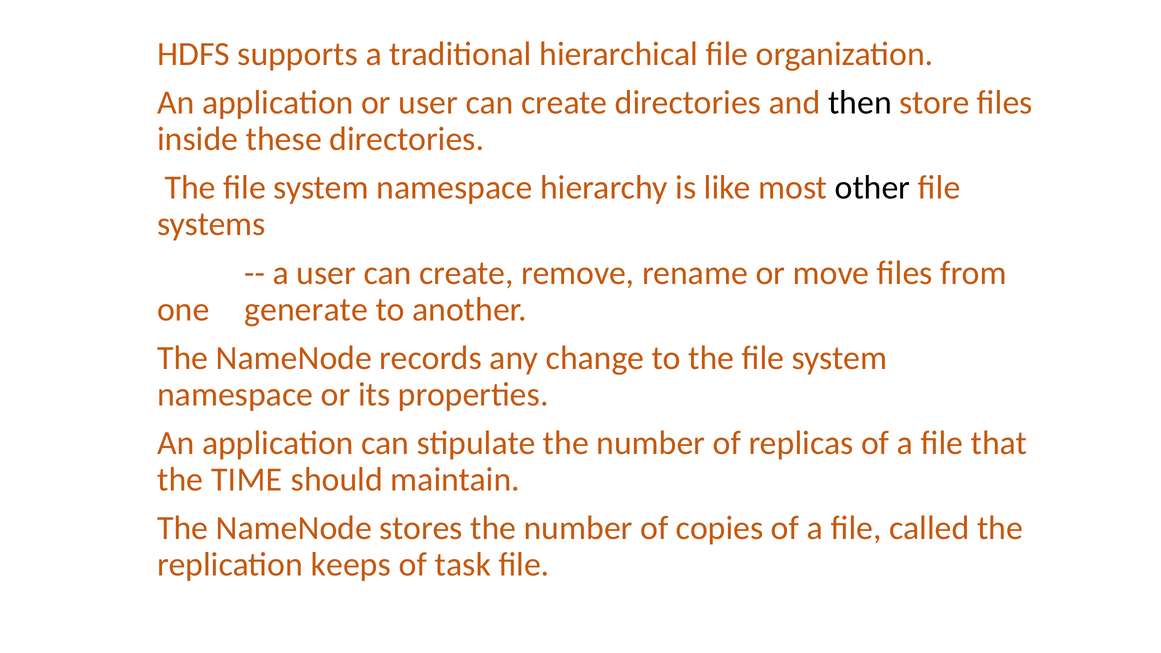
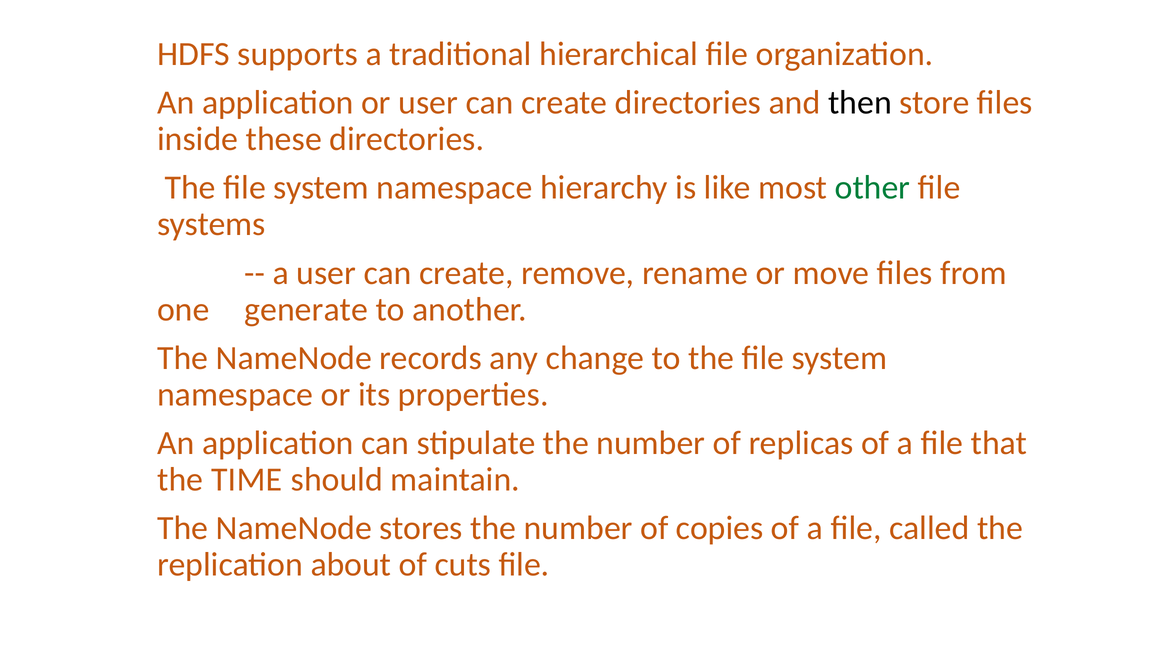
other colour: black -> green (873, 188)
keeps: keeps -> about (351, 565)
task: task -> cuts (463, 565)
